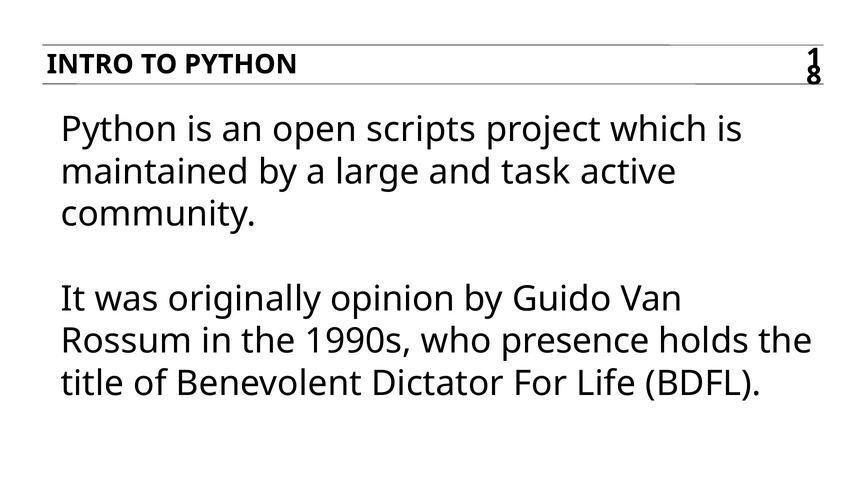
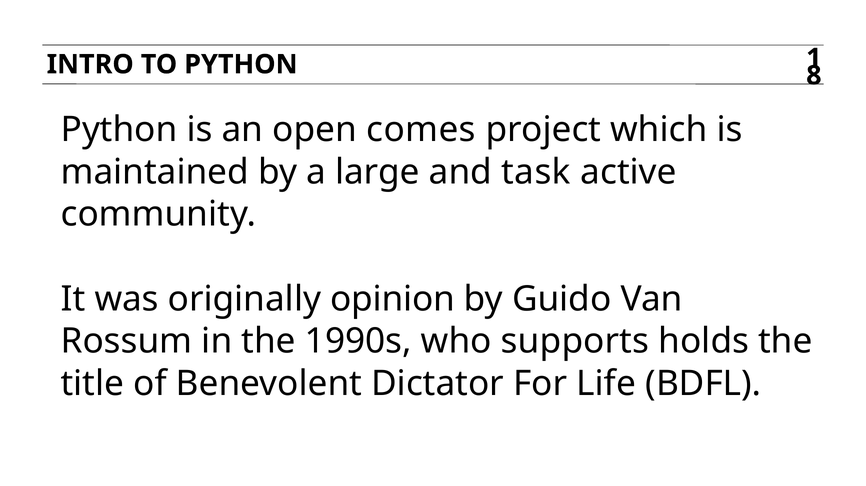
scripts: scripts -> comes (421, 130)
presence: presence -> supports (575, 341)
